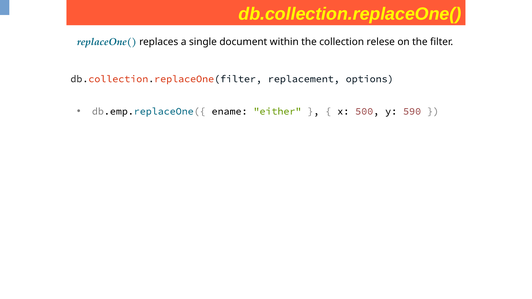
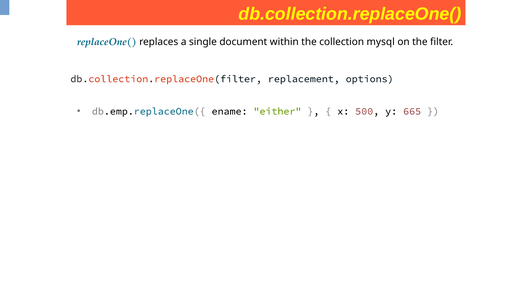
relese: relese -> mysql (381, 42)
590: 590 -> 665 (412, 111)
